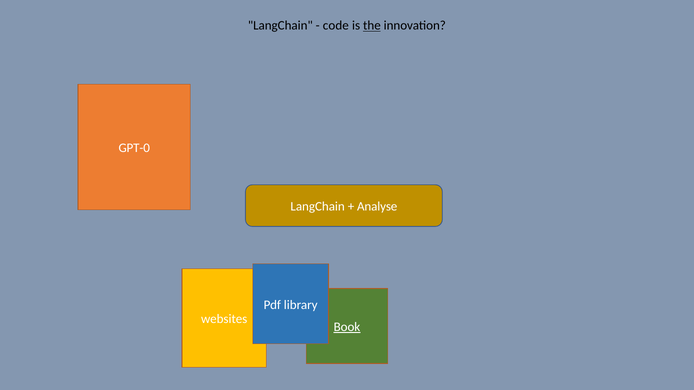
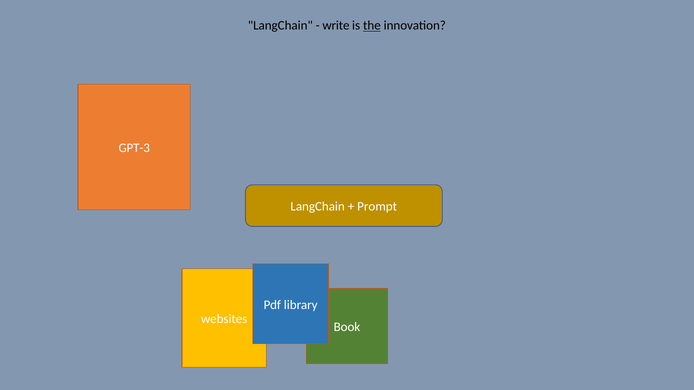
code: code -> write (336, 26)
GPT-0: GPT-0 -> GPT-3 (134, 148)
Analyse: Analyse -> Prompt (377, 207)
Book underline: present -> none (347, 327)
